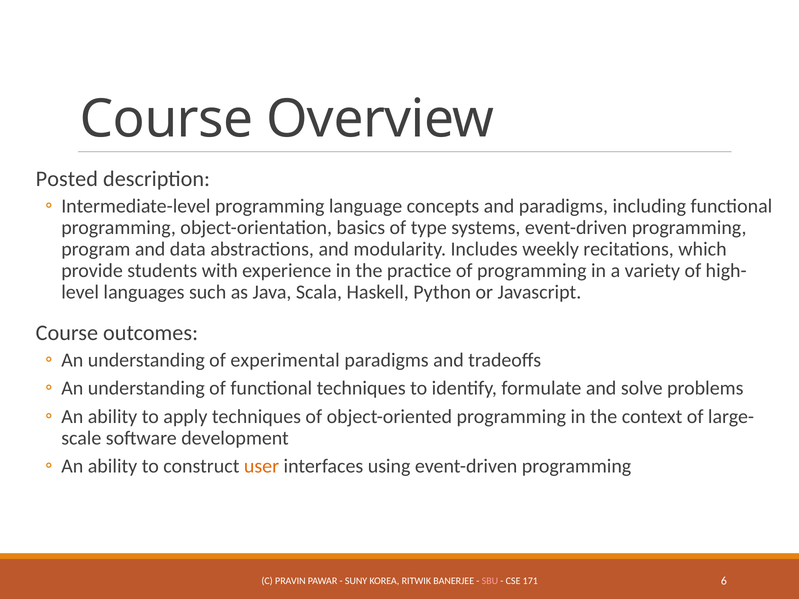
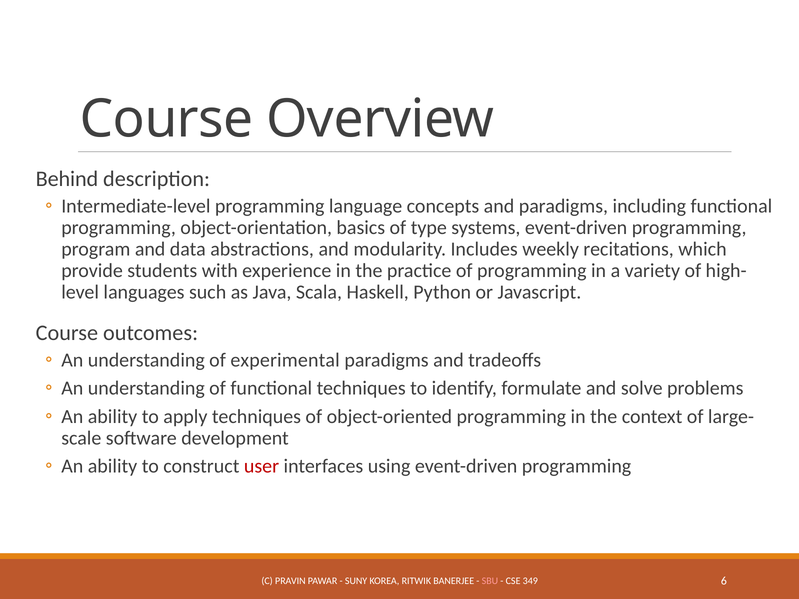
Posted: Posted -> Behind (67, 179)
user colour: orange -> red (262, 466)
171: 171 -> 349 (530, 581)
